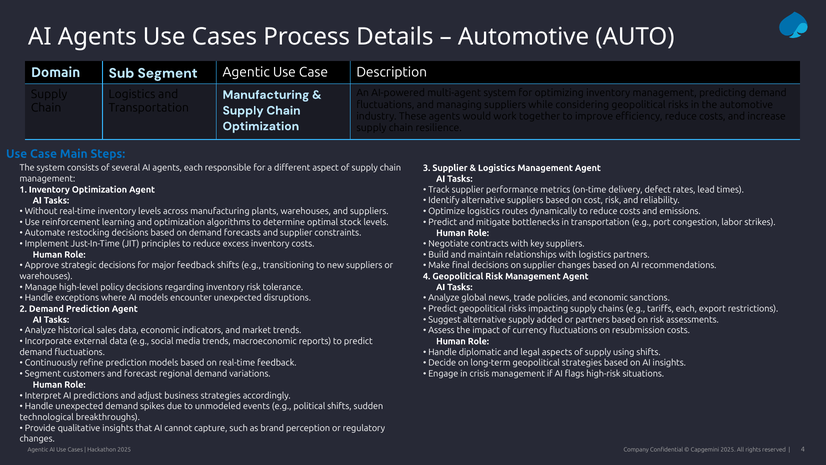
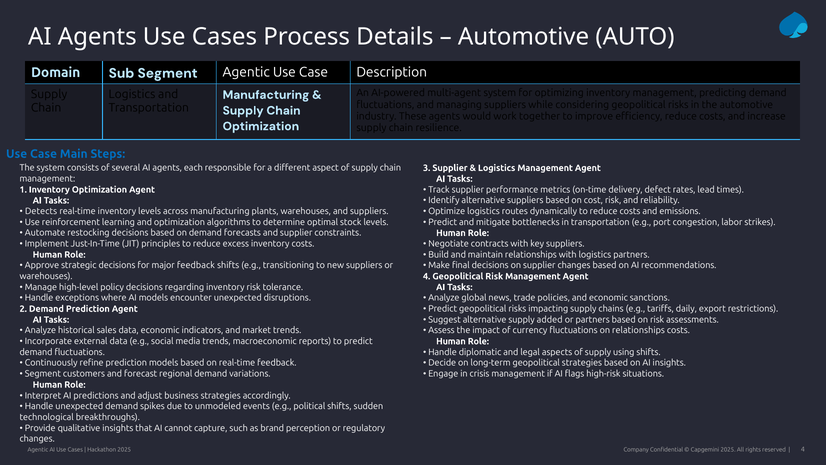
Without: Without -> Detects (41, 211)
tariffs each: each -> daily (686, 309)
on resubmission: resubmission -> relationships (638, 330)
